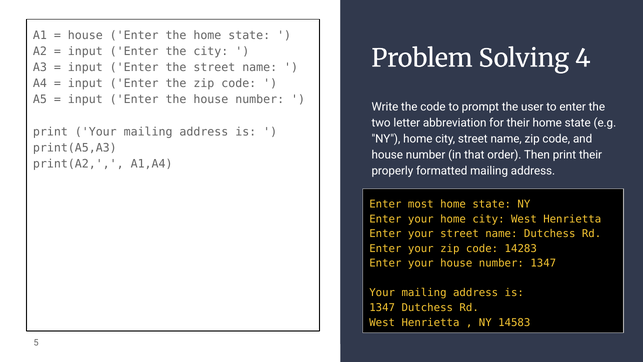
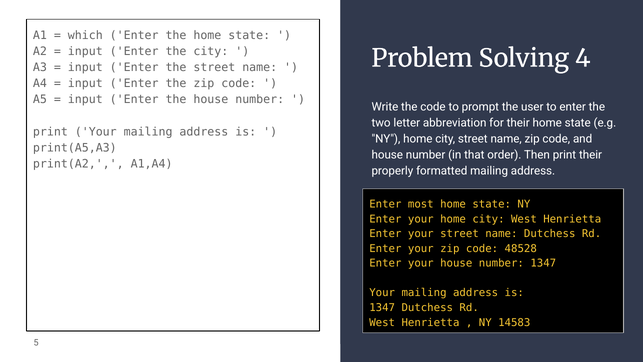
house: house -> which (85, 35)
14283: 14283 -> 48528 (521, 248)
